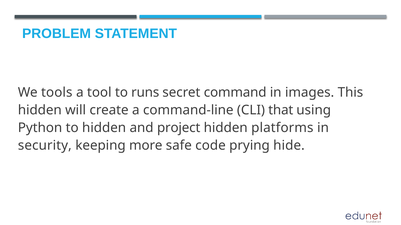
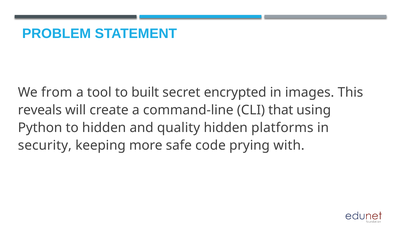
tools: tools -> from (57, 93)
runs: runs -> built (145, 93)
command: command -> encrypted (235, 93)
hidden: hidden -> reveals (40, 110)
project: project -> quality (179, 128)
hide: hide -> with (289, 146)
